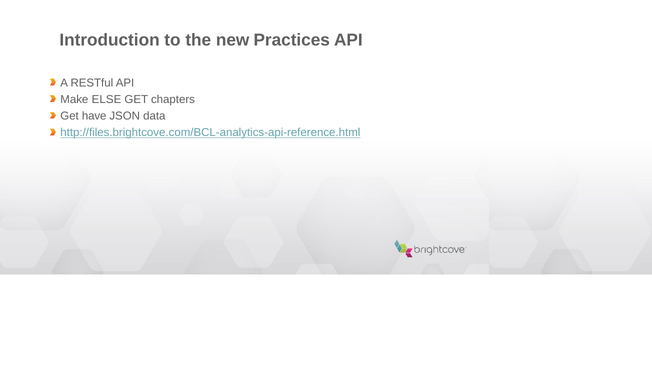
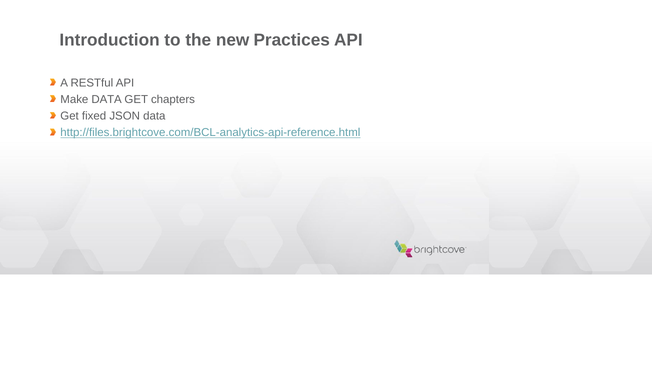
Make ELSE: ELSE -> DATA (107, 100)
have: have -> fixed (94, 116)
